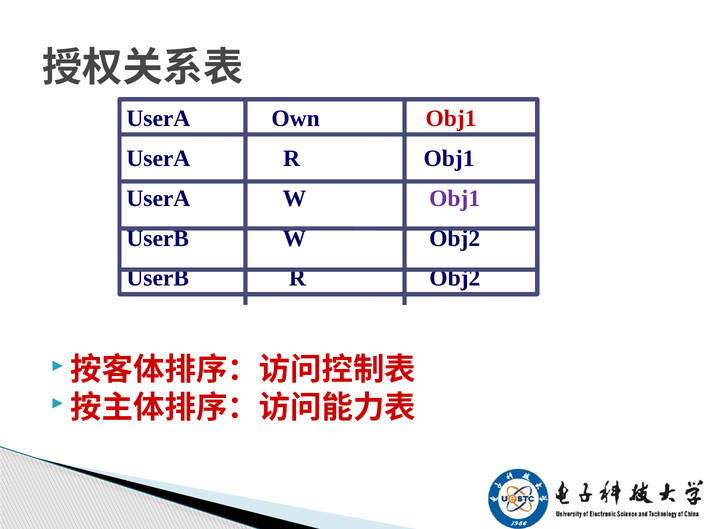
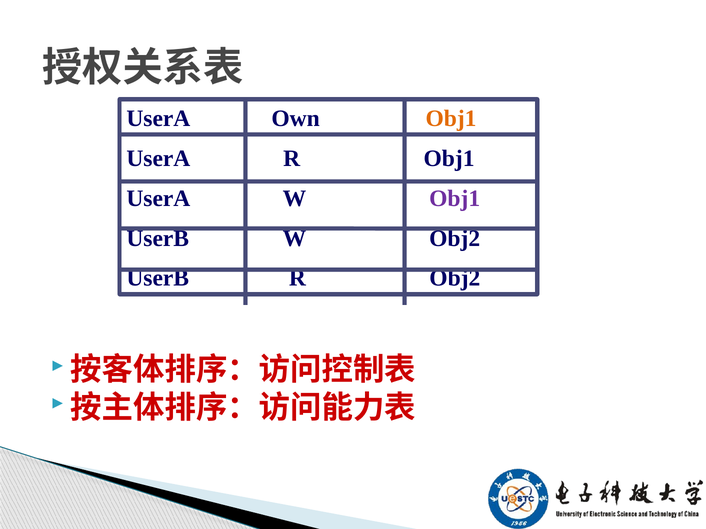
Obj1 colour: red -> orange (451, 119)
